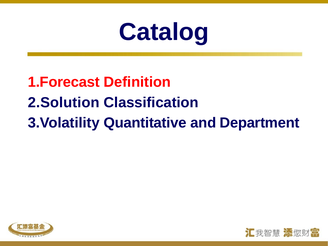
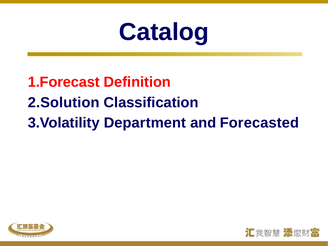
Quantitative: Quantitative -> Department (145, 123)
Department: Department -> Forecasted (259, 123)
